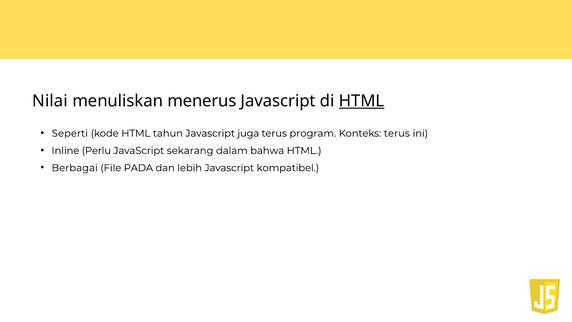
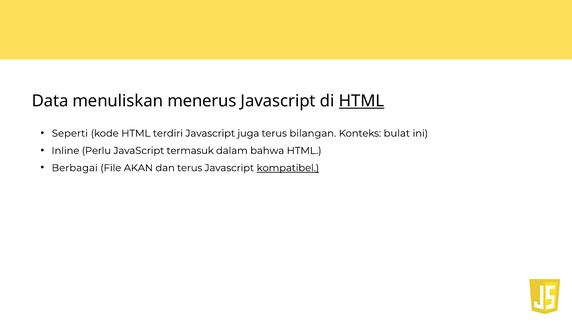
Nilai: Nilai -> Data (50, 101)
tahun: tahun -> terdiri (168, 133)
program: program -> bilangan (313, 133)
Konteks terus: terus -> bulat (397, 133)
sekarang: sekarang -> termasuk (190, 151)
PADA: PADA -> AKAN (138, 168)
dan lebih: lebih -> terus (190, 168)
kompatibel underline: none -> present (288, 168)
